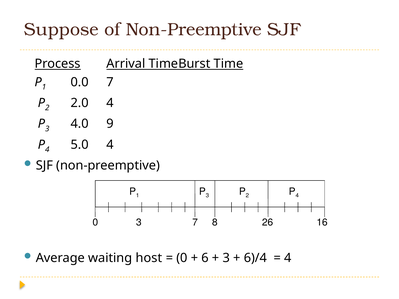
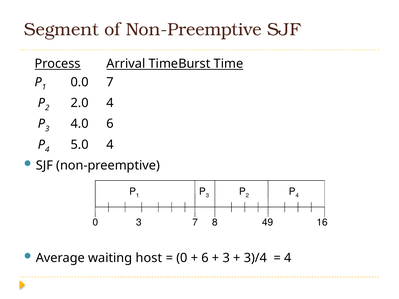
Suppose: Suppose -> Segment (61, 29)
4.0 9: 9 -> 6 (110, 124)
26: 26 -> 49 (268, 223)
6)/4: 6)/4 -> 3)/4 (255, 258)
